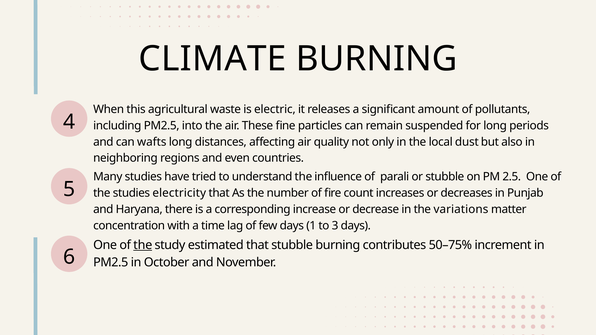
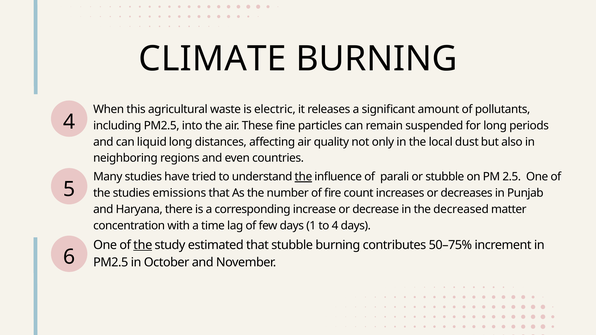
wafts: wafts -> liquid (152, 142)
the underline: none -> present (303, 177)
electricity: electricity -> emissions (179, 193)
variations: variations -> decreased (461, 210)
to 3: 3 -> 4 (335, 226)
